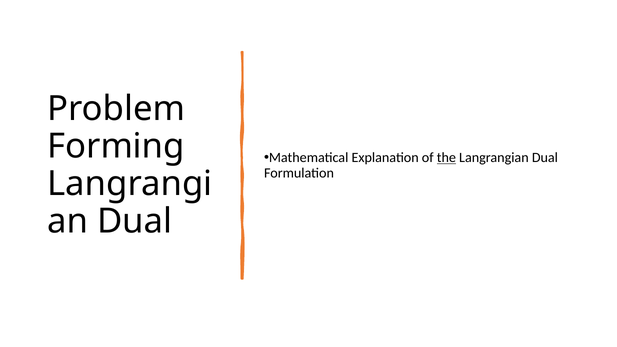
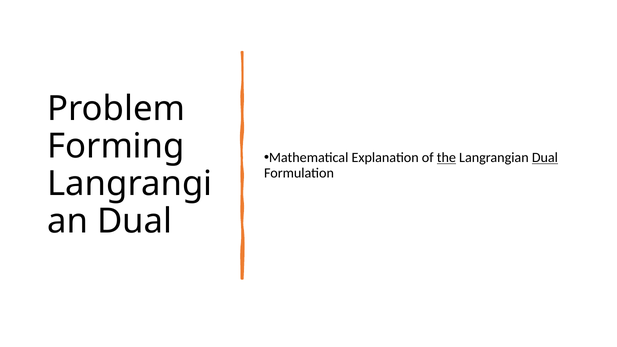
Dual underline: none -> present (545, 158)
